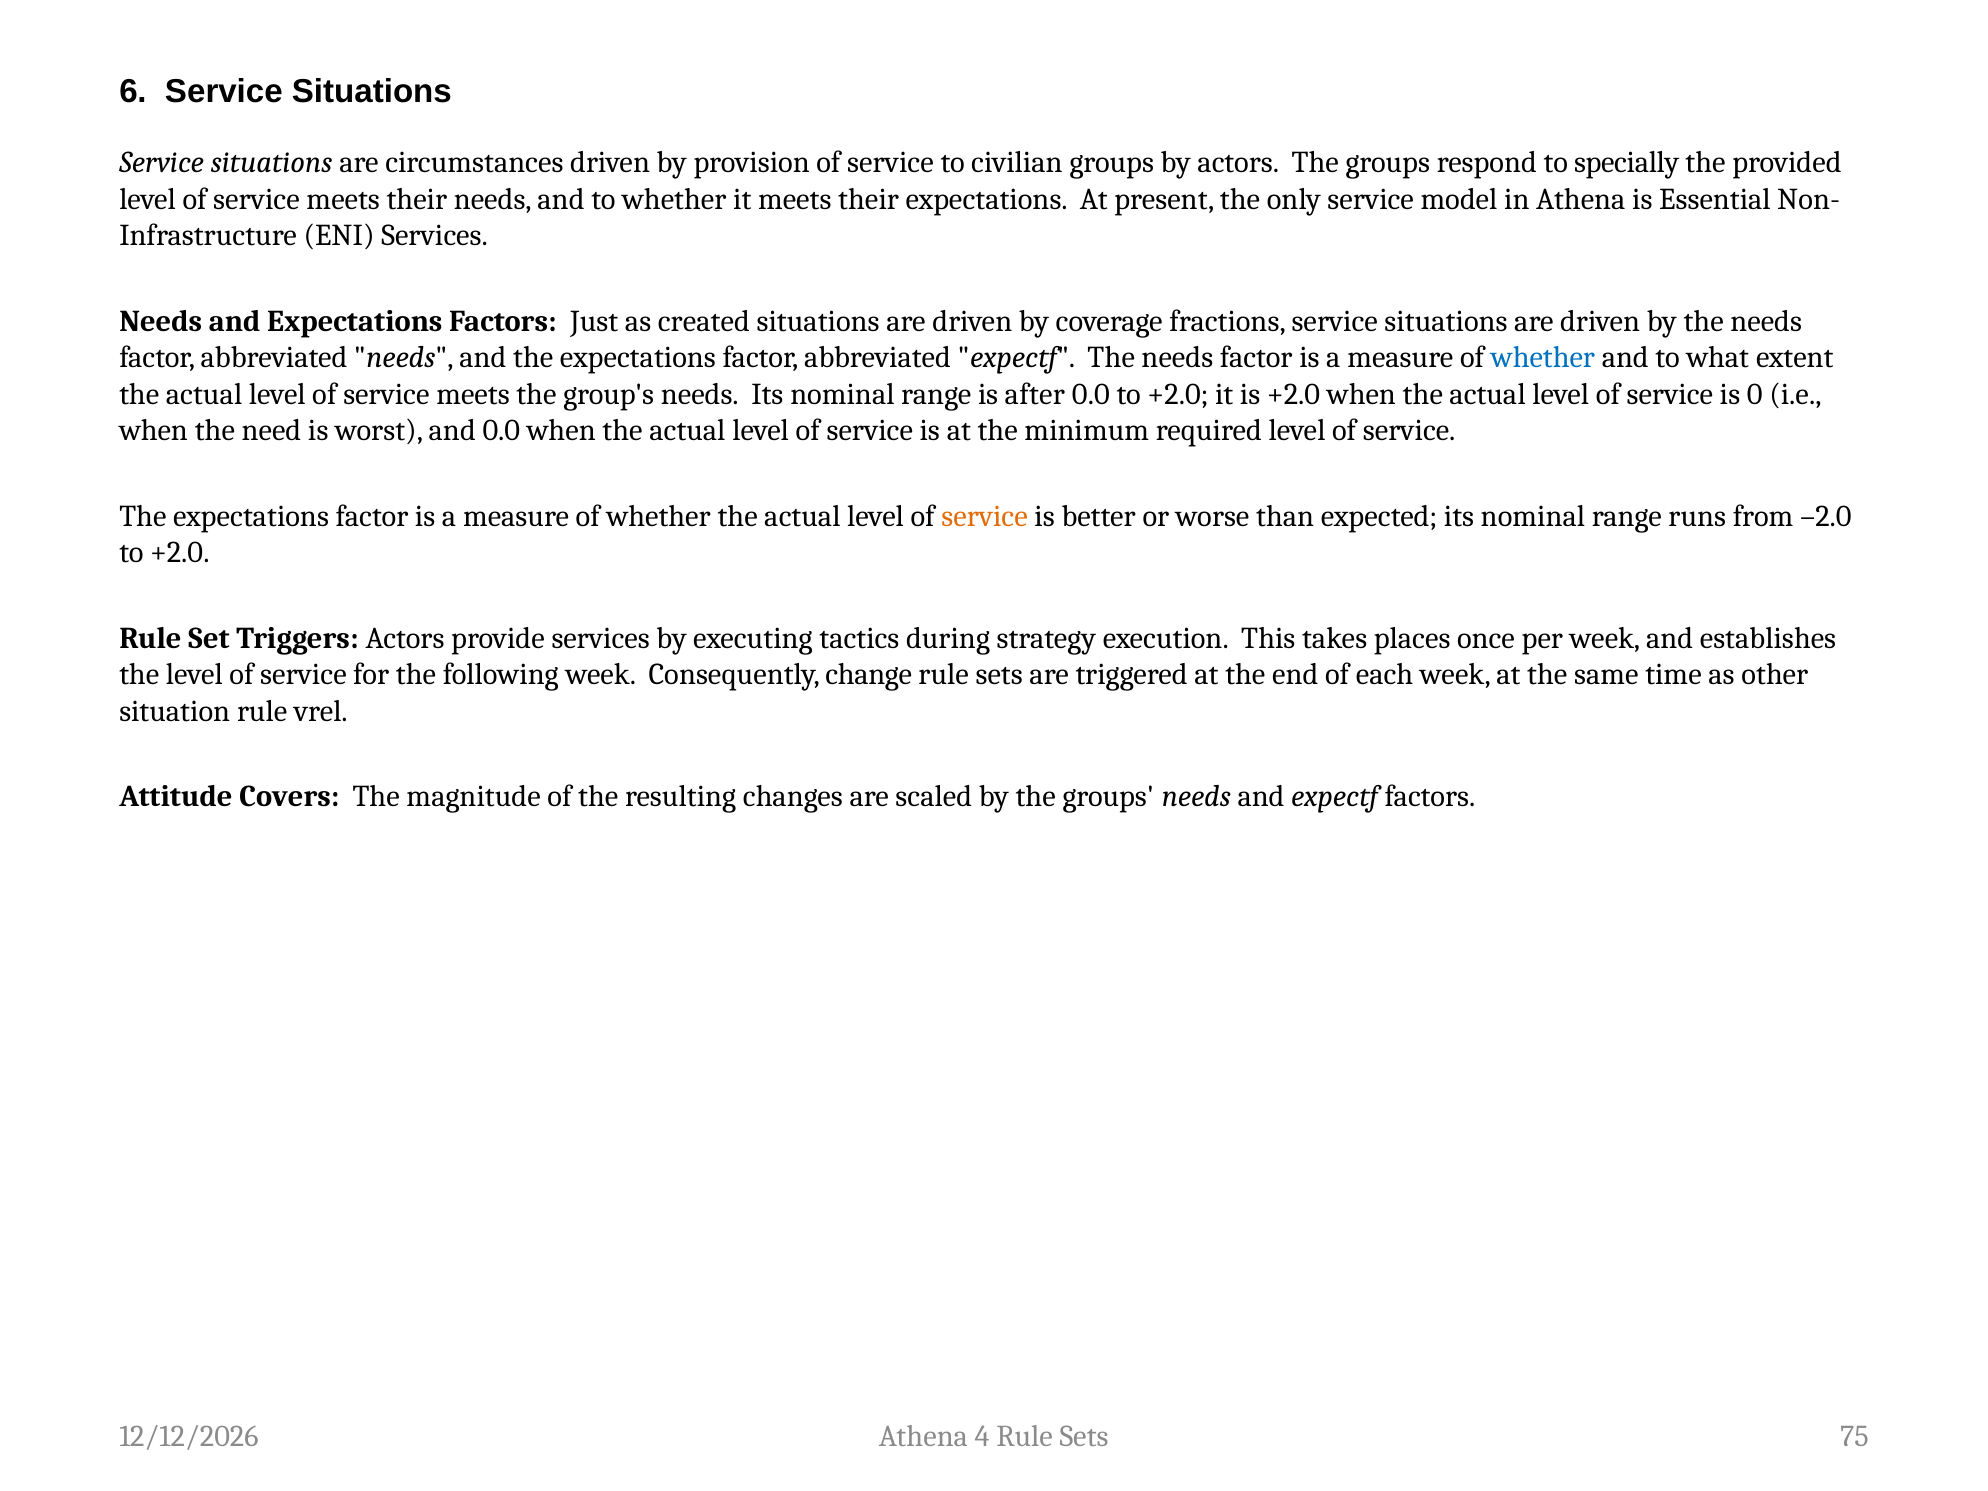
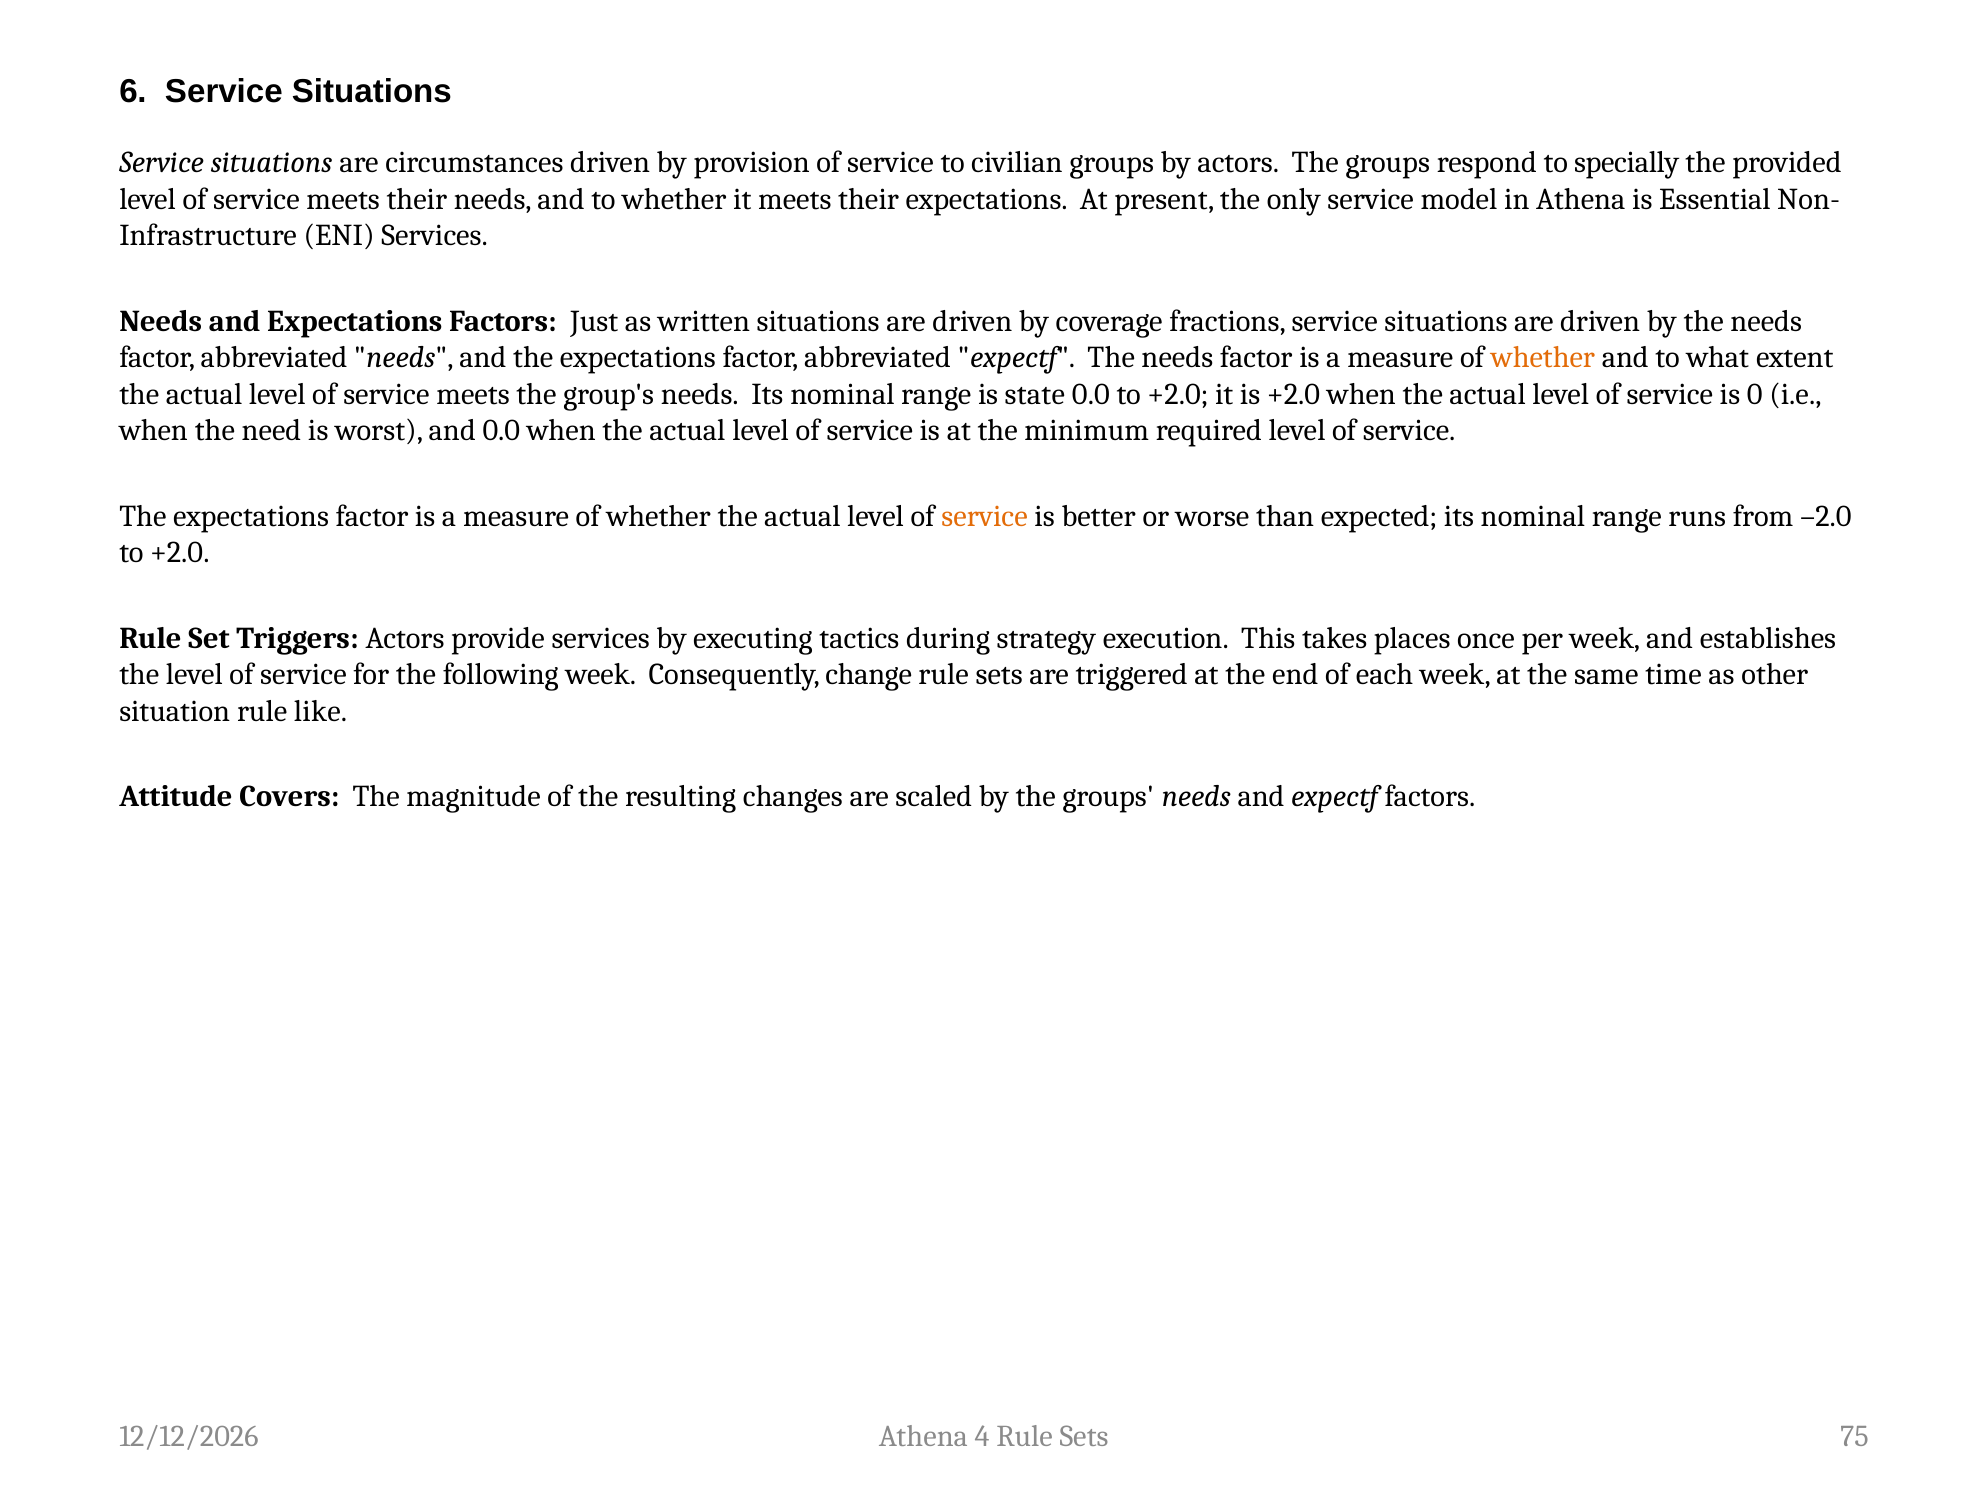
created: created -> written (704, 321)
whether colour: blue -> orange (1543, 358)
after: after -> state (1035, 394)
vrel: vrel -> like (321, 711)
